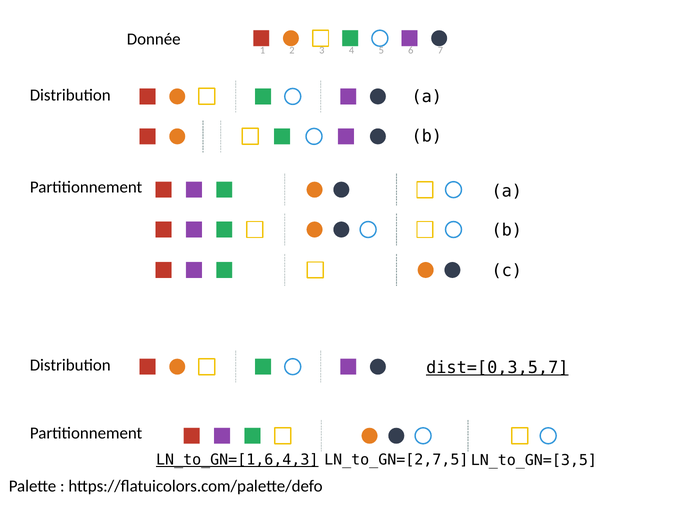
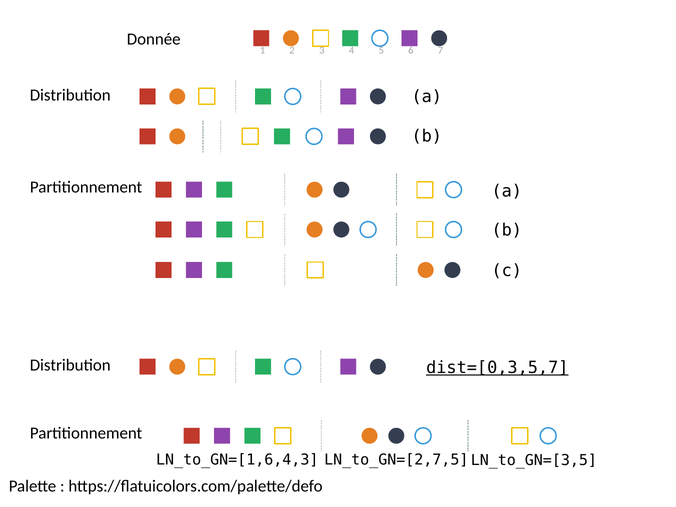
LN_to_GN=[1,6,4,3 underline: present -> none (237, 460)
